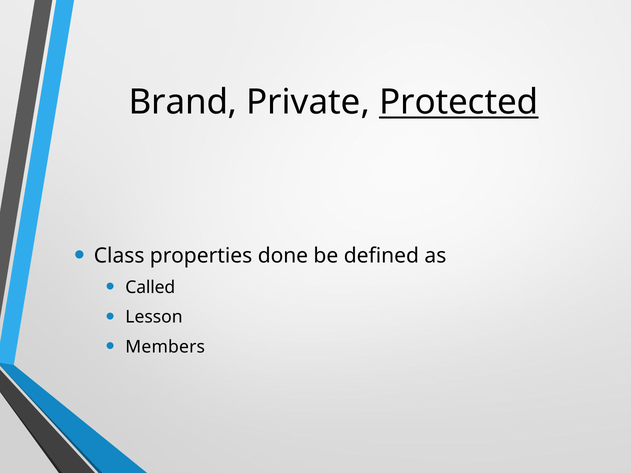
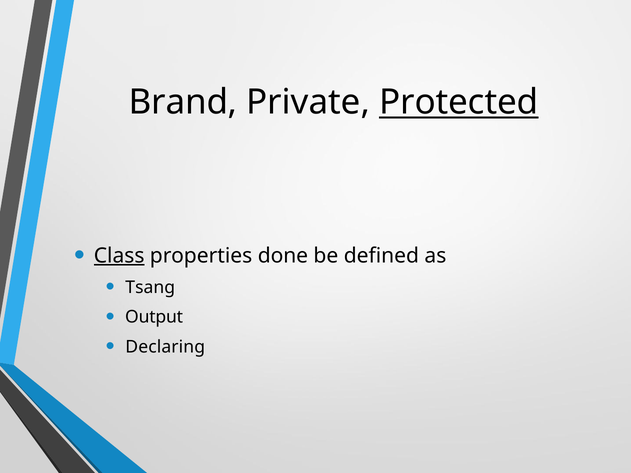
Class underline: none -> present (119, 256)
Called: Called -> Tsang (150, 287)
Lesson: Lesson -> Output (154, 317)
Members: Members -> Declaring (165, 347)
